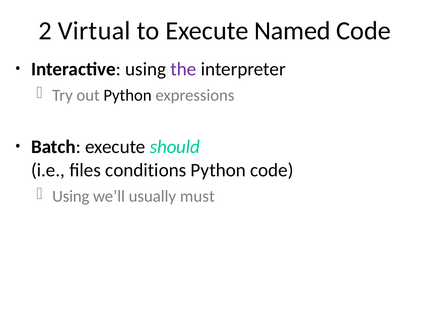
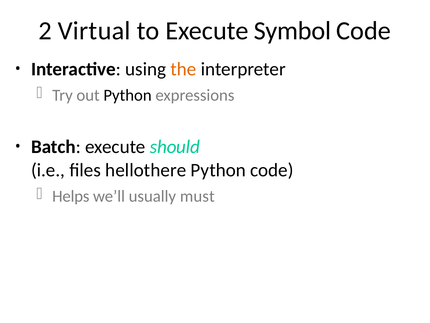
Named: Named -> Symbol (292, 31)
the colour: purple -> orange (183, 69)
conditions: conditions -> hellothere (146, 170)
Using: Using -> Helps (71, 196)
